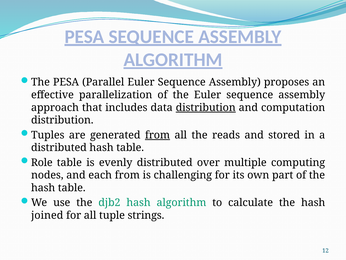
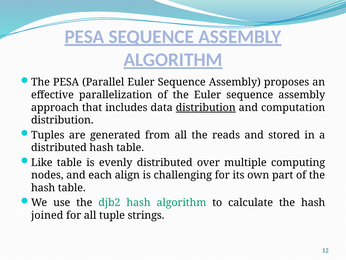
from underline: present -> none (157, 135)
Role: Role -> Like (42, 162)
each from: from -> align (127, 175)
